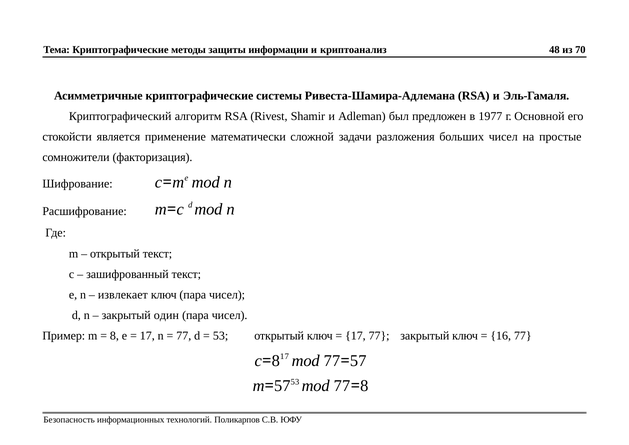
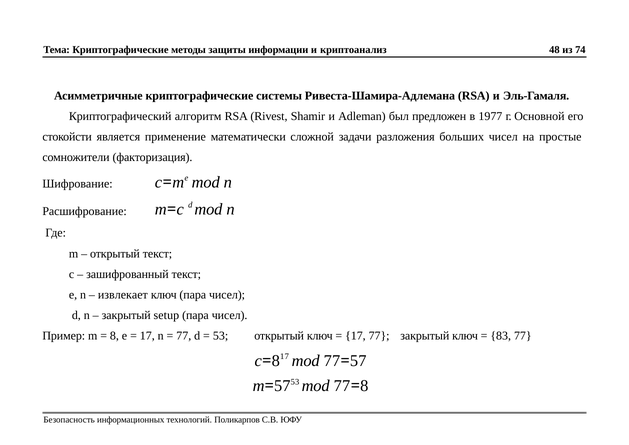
70: 70 -> 74 (580, 50)
один: один -> setup (166, 315)
16: 16 -> 83 (501, 336)
